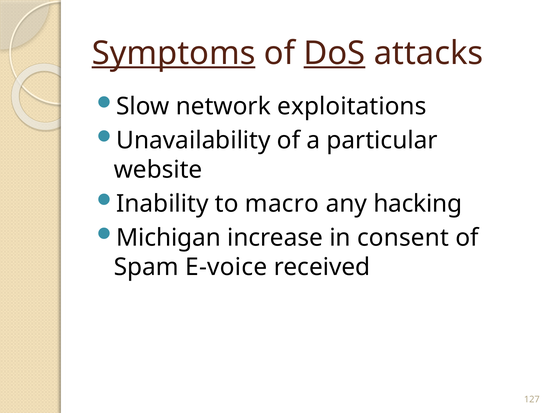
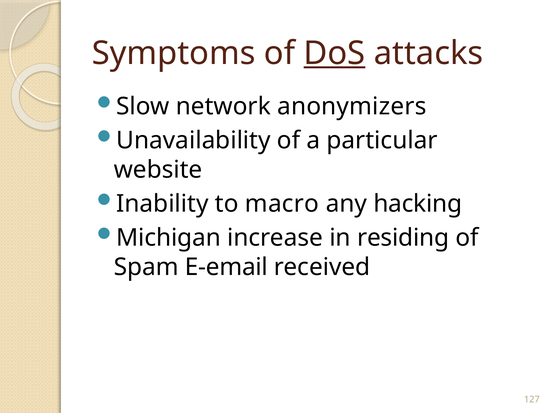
Symptoms underline: present -> none (174, 53)
exploitations: exploitations -> anonymizers (352, 106)
consent: consent -> residing (403, 237)
E-voice: E-voice -> E-email (226, 267)
